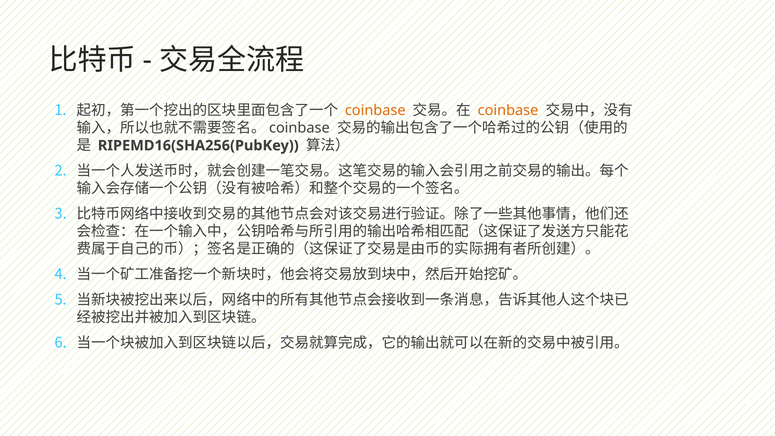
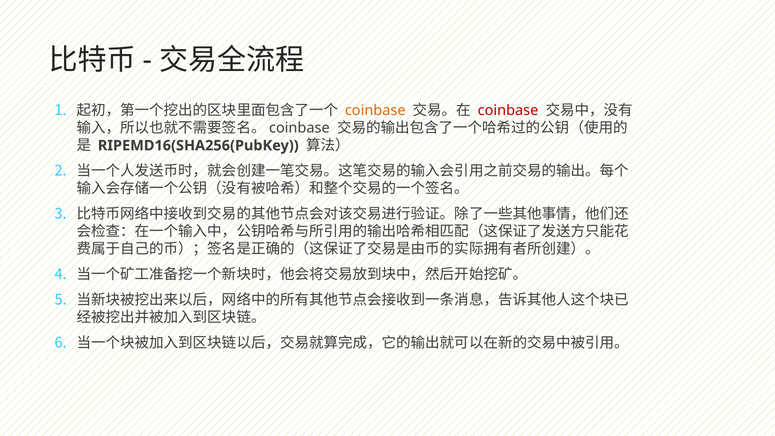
coinbase colour: orange -> red (508, 111)
